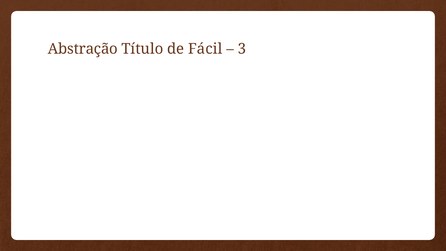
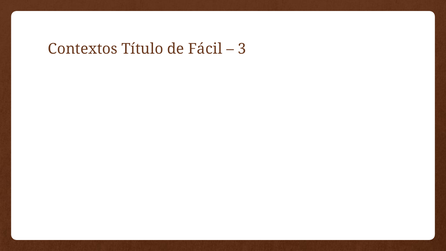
Abstração: Abstração -> Contextos (83, 49)
